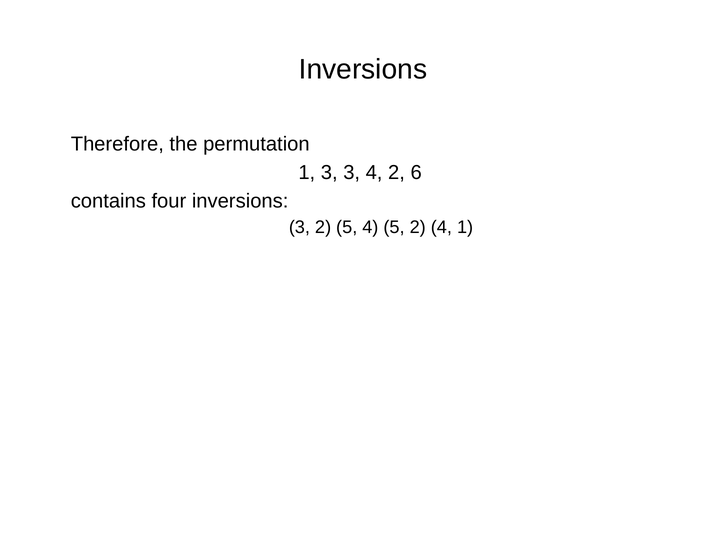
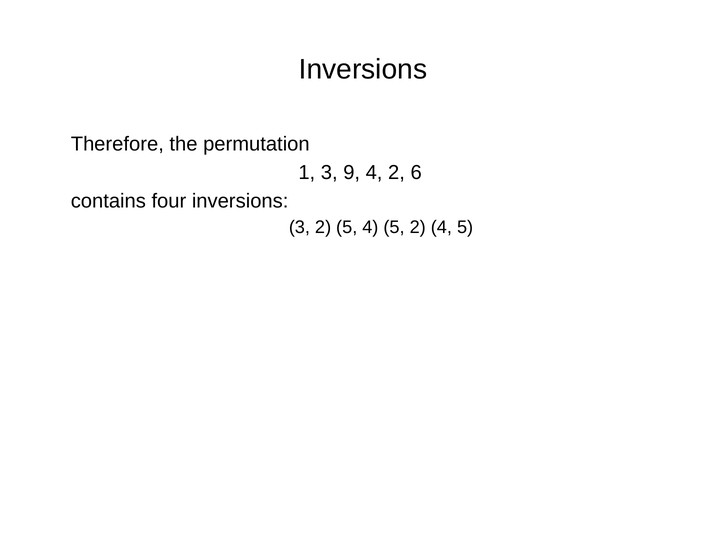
3 3: 3 -> 9 (352, 172)
2 4 1: 1 -> 5 (465, 227)
